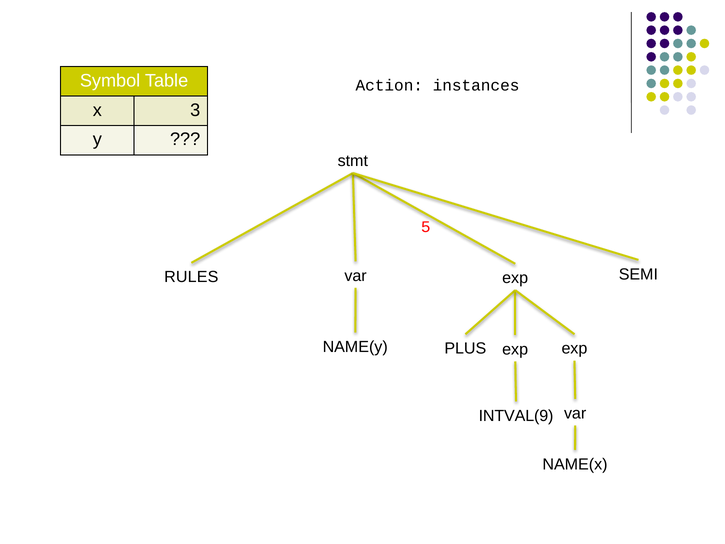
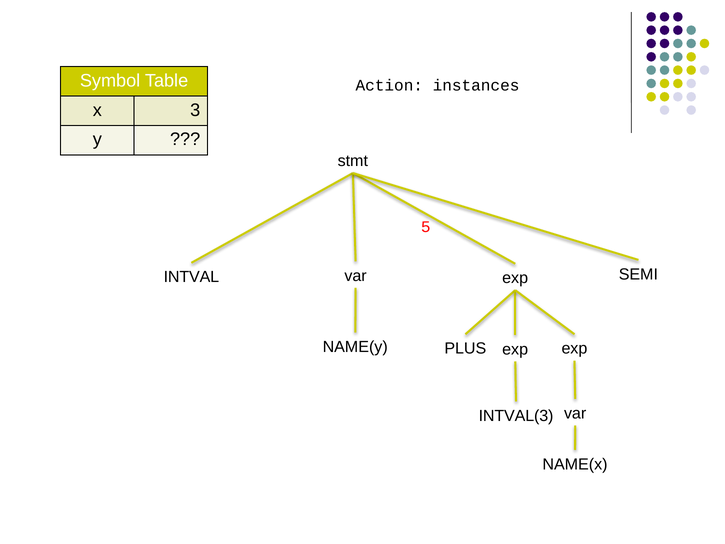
RULES: RULES -> INTVAL (191, 277)
INTVAL(9: INTVAL(9 -> INTVAL(3 (516, 416)
